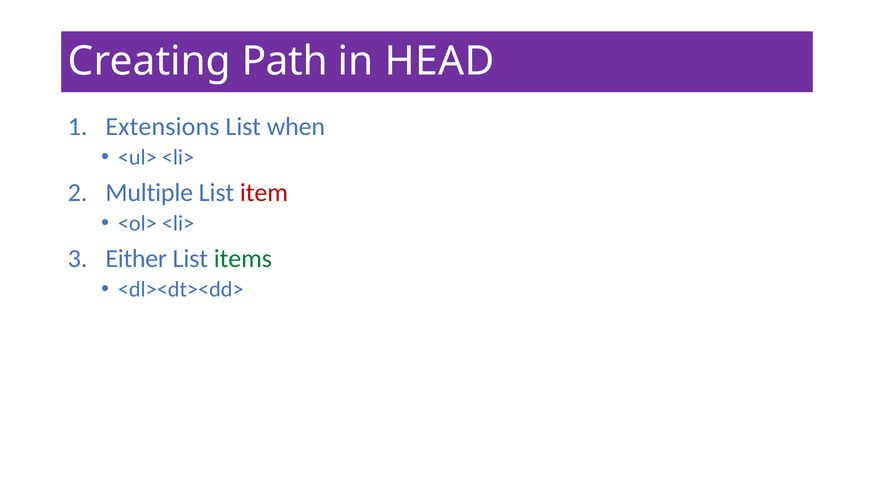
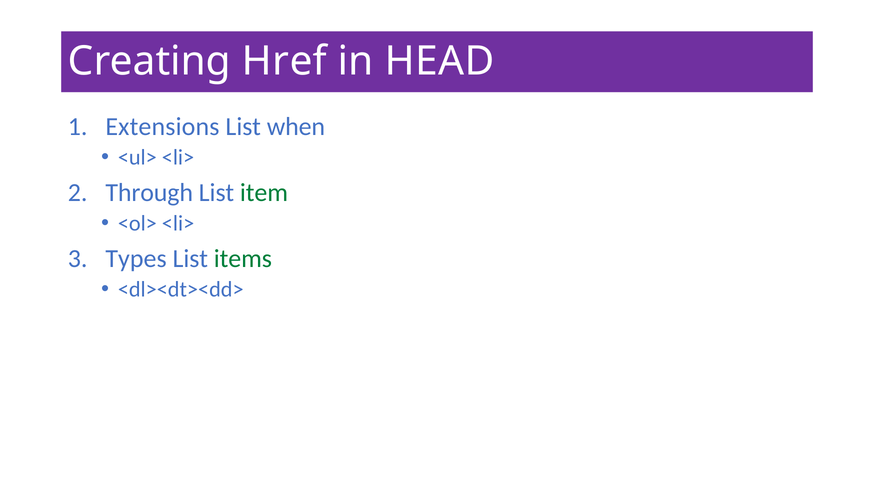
Path: Path -> Href (284, 61)
Multiple: Multiple -> Through (149, 193)
item colour: red -> green (264, 193)
Either: Either -> Types (136, 258)
